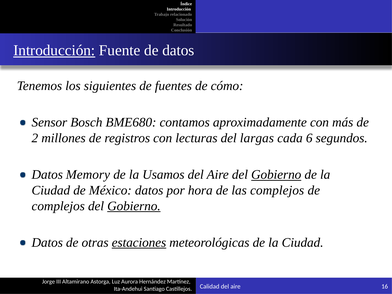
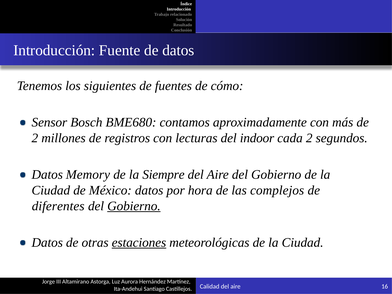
Introducción underline: present -> none (54, 50)
largas: largas -> indoor (257, 138)
cada 6: 6 -> 2 (309, 138)
Usamos: Usamos -> Siempre (163, 175)
Gobierno underline: present -> none (276, 175)
complejos: complejos -> diferentes (58, 206)
